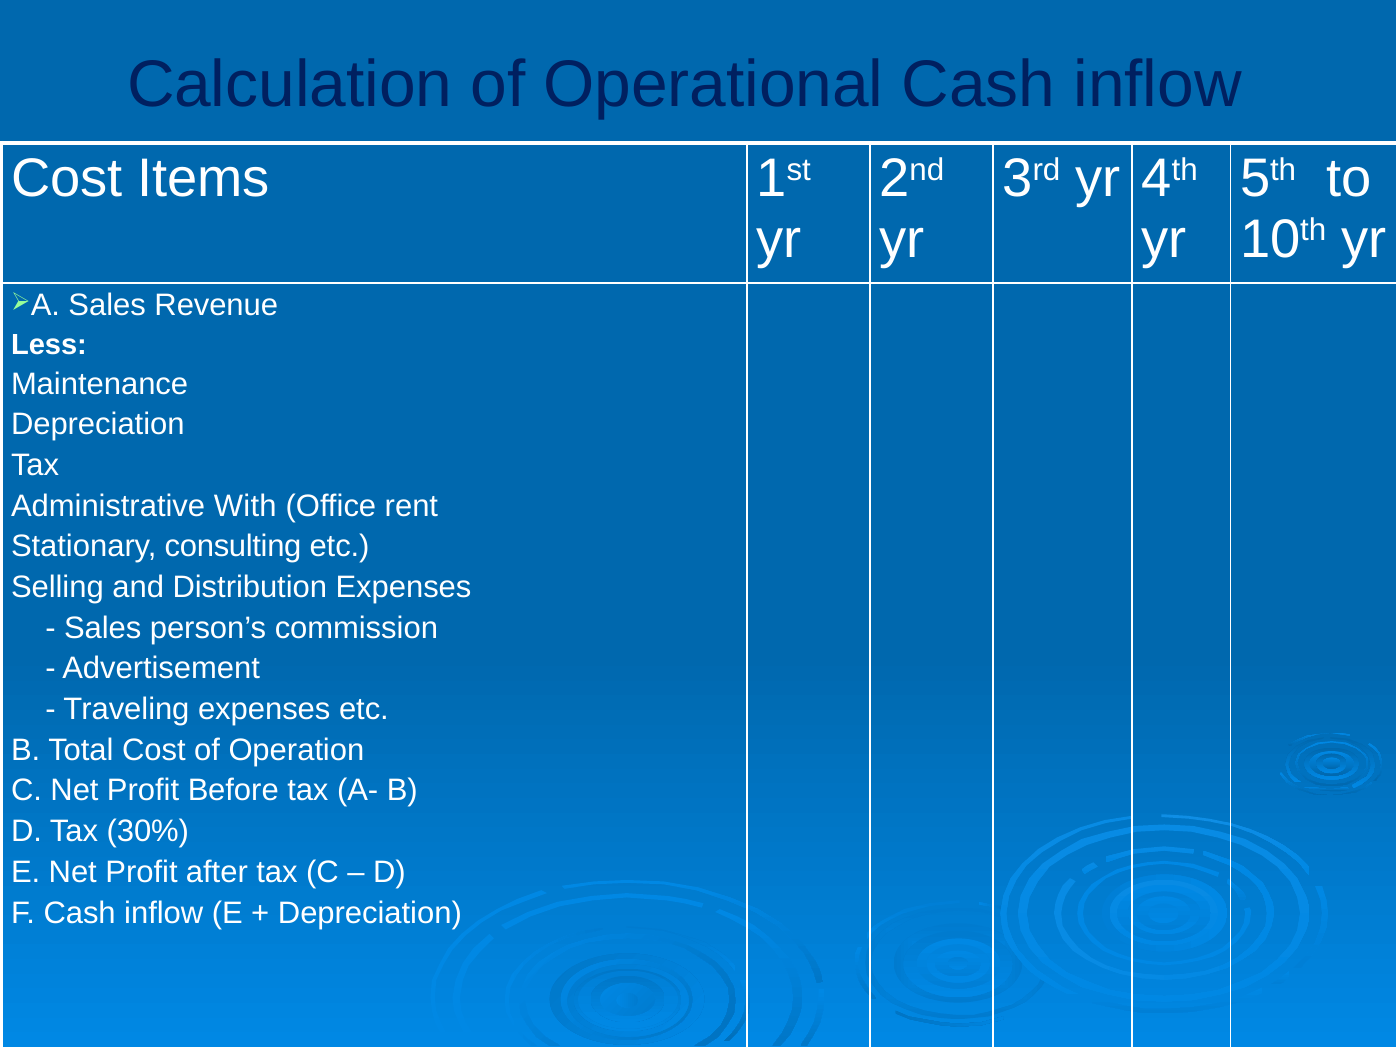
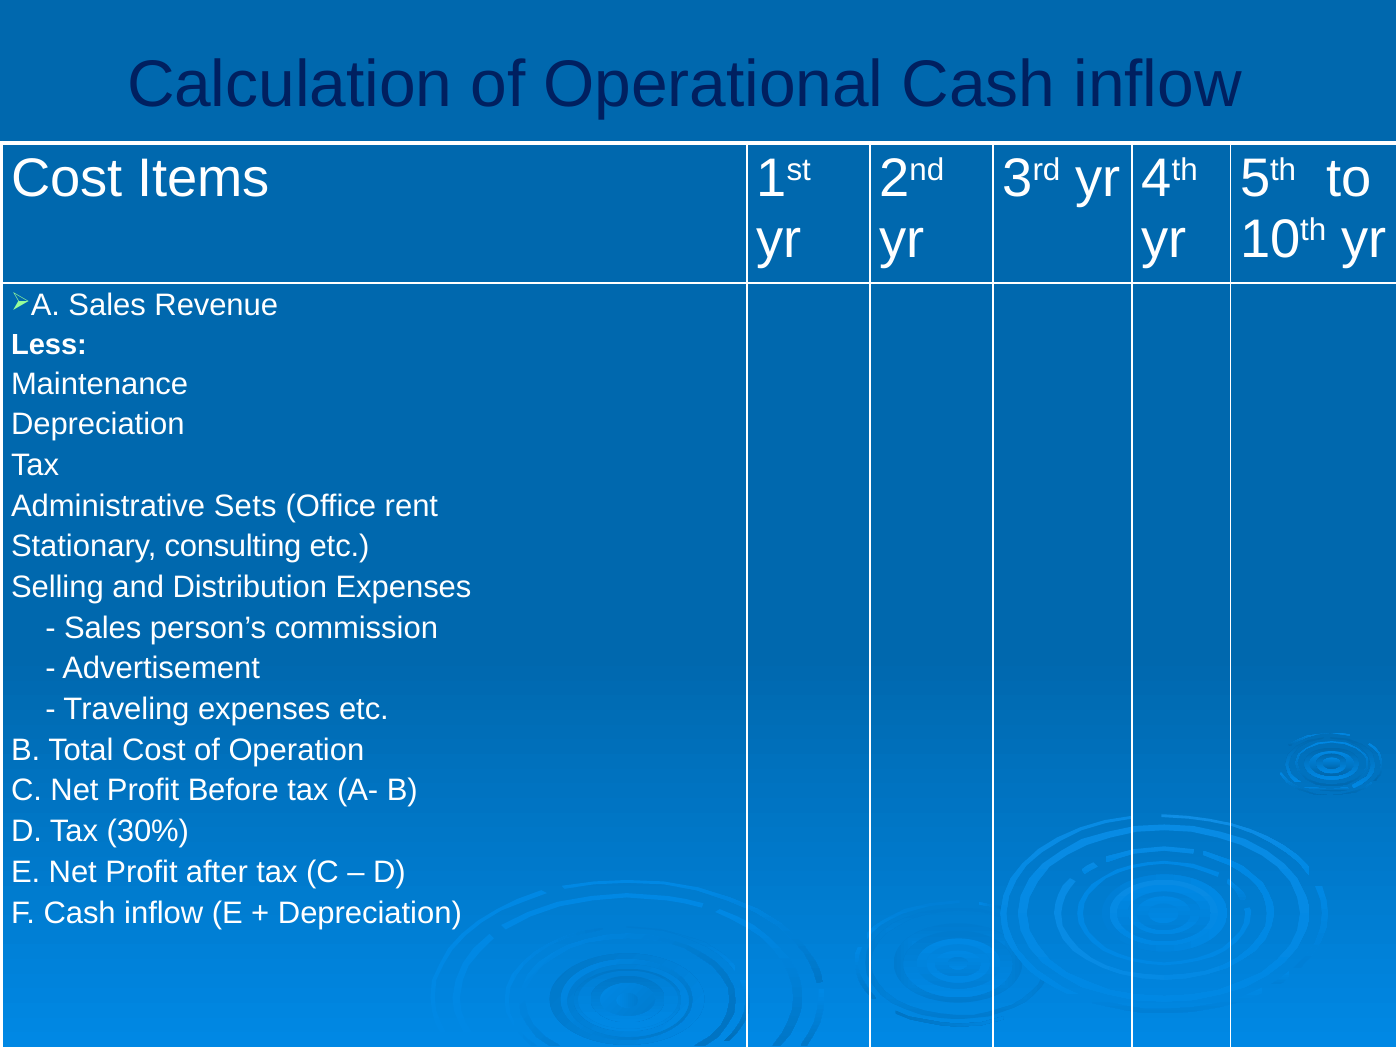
With: With -> Sets (245, 506)
